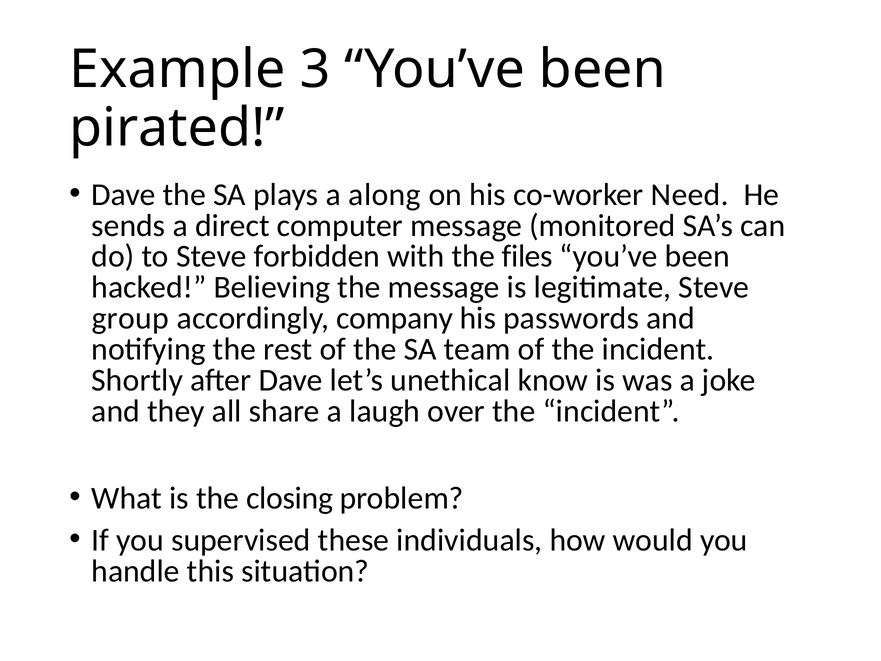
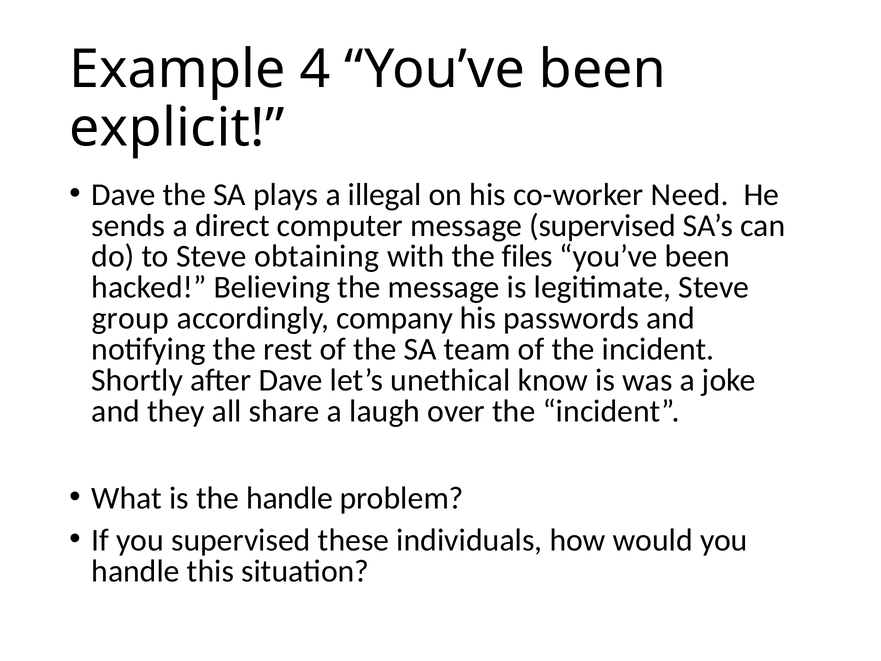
3: 3 -> 4 (315, 70)
pirated: pirated -> explicit (177, 128)
along: along -> illegal (385, 195)
message monitored: monitored -> supervised (603, 225)
forbidden: forbidden -> obtaining (317, 256)
the closing: closing -> handle (290, 498)
